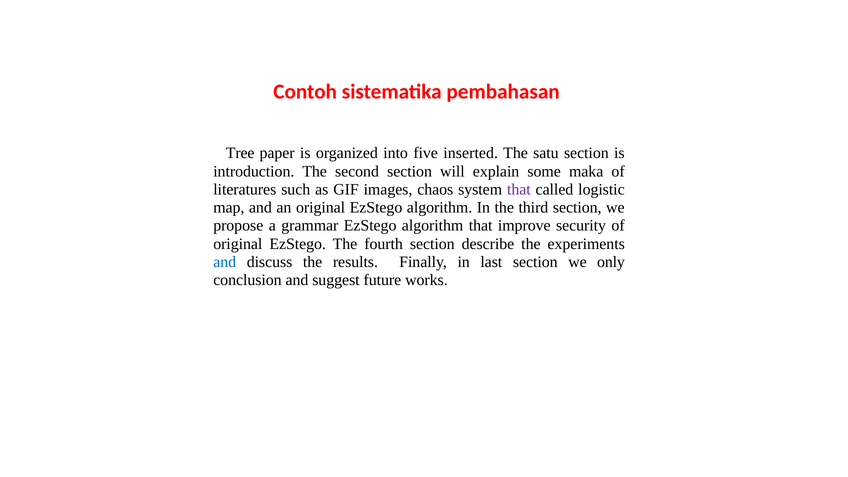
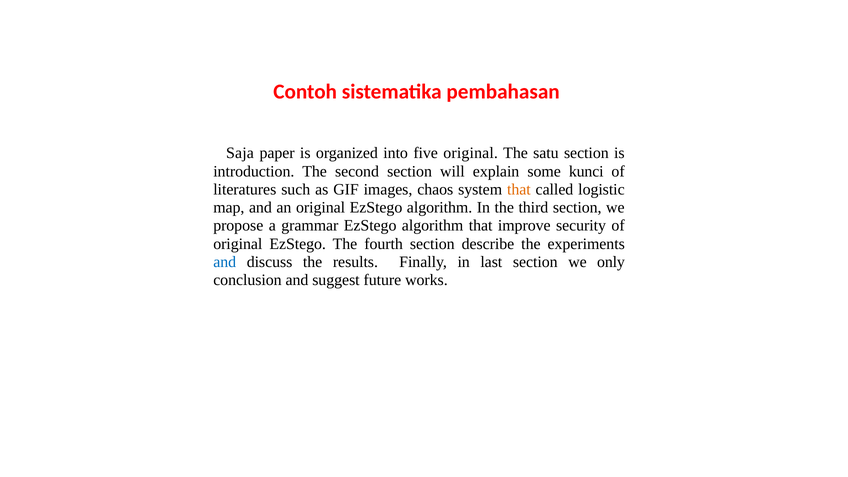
Tree: Tree -> Saja (240, 153)
five inserted: inserted -> original (471, 153)
maka: maka -> kunci (586, 171)
that colour: purple -> orange (519, 189)
